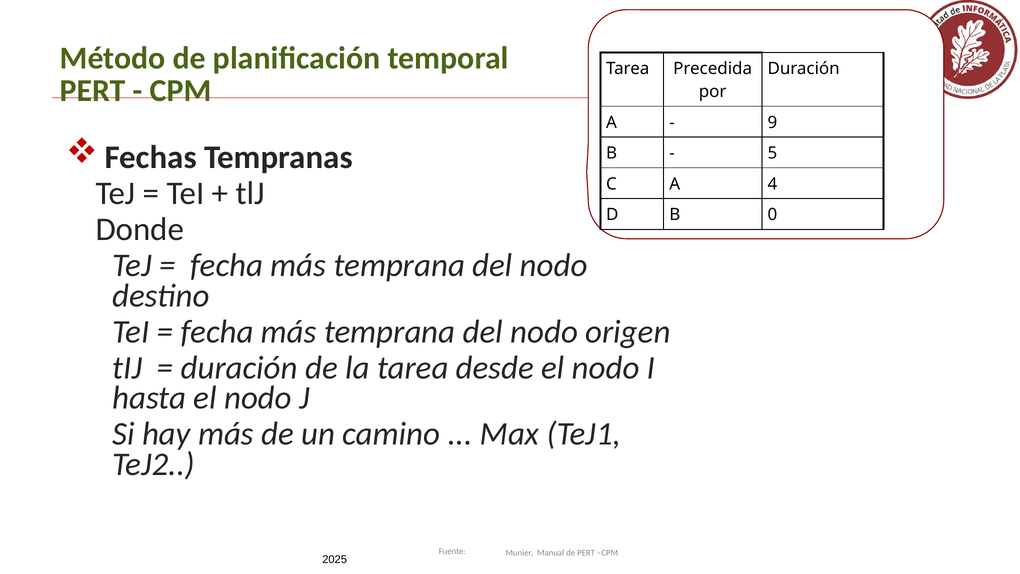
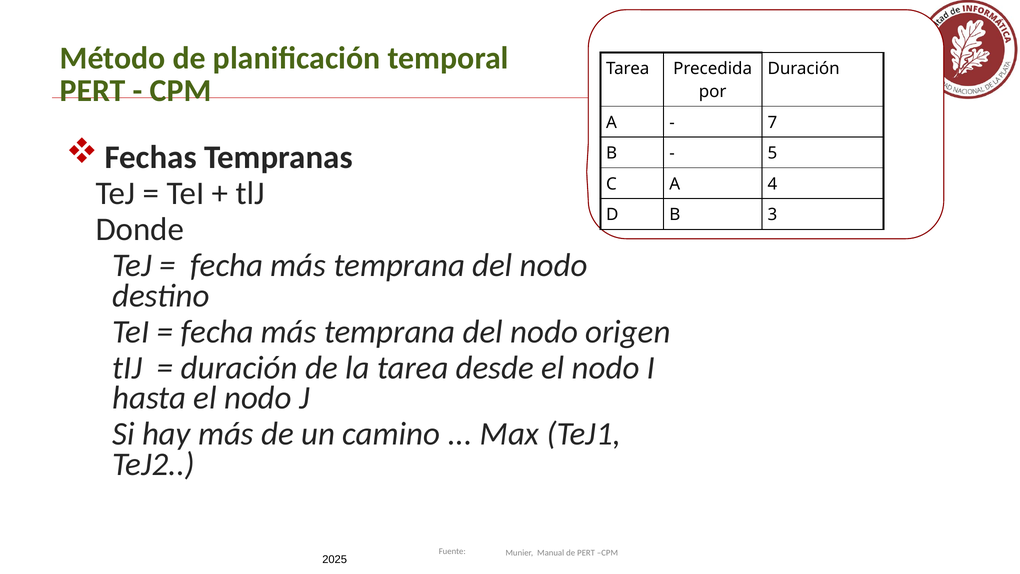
9: 9 -> 7 (772, 123)
0: 0 -> 3 (772, 215)
